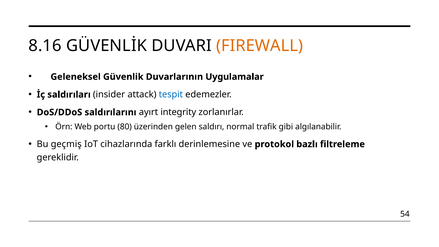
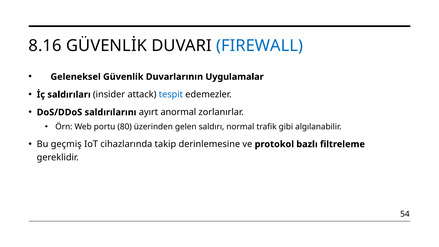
FIREWALL colour: orange -> blue (260, 46)
integrity: integrity -> anormal (178, 112)
farklı: farklı -> takip (165, 144)
